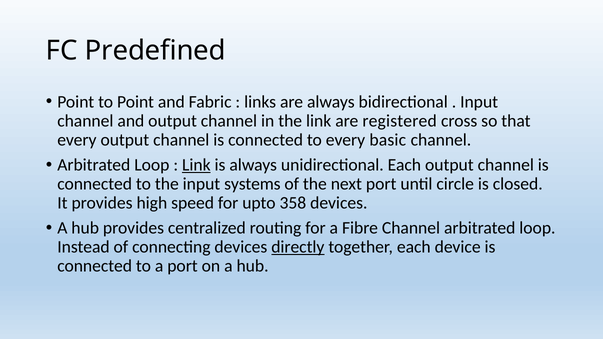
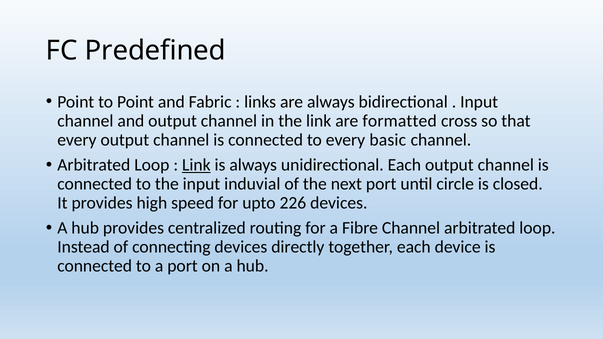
registered: registered -> formatted (400, 121)
systems: systems -> induvial (252, 184)
358: 358 -> 226 (293, 203)
directly underline: present -> none (298, 247)
